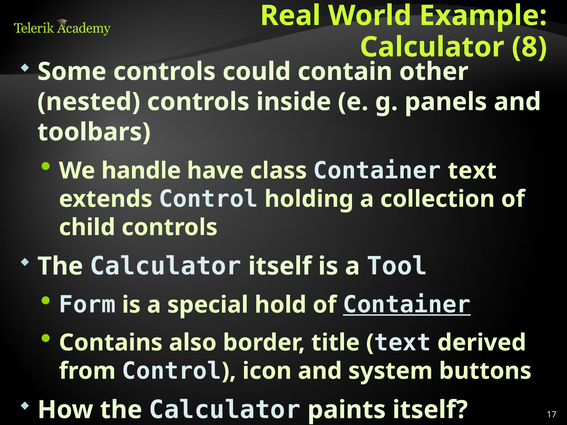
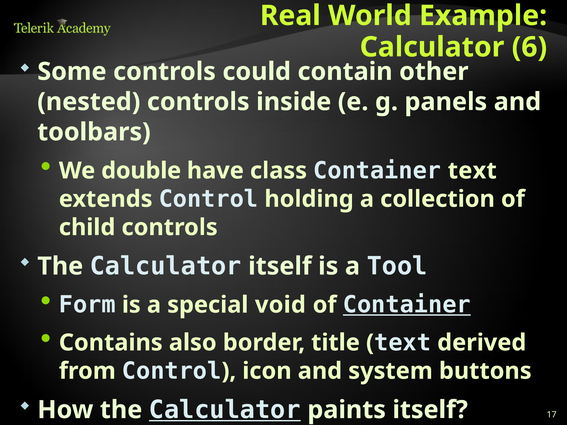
8: 8 -> 6 (529, 47)
handle: handle -> double (141, 171)
hold: hold -> void (280, 305)
Calculator underline: none -> present (225, 410)
